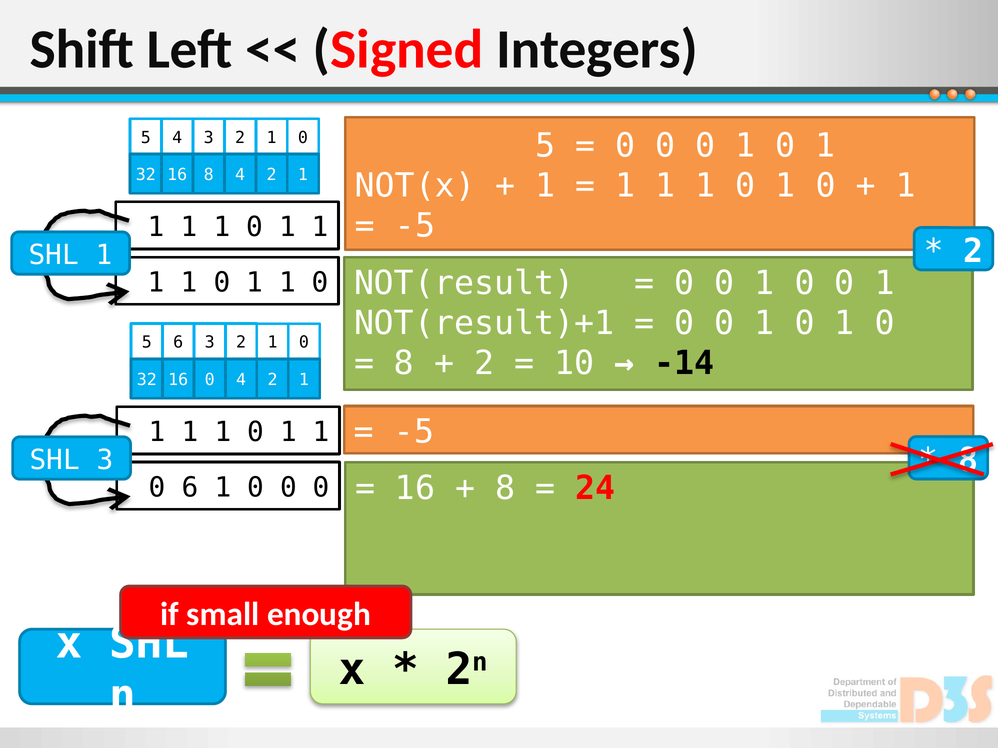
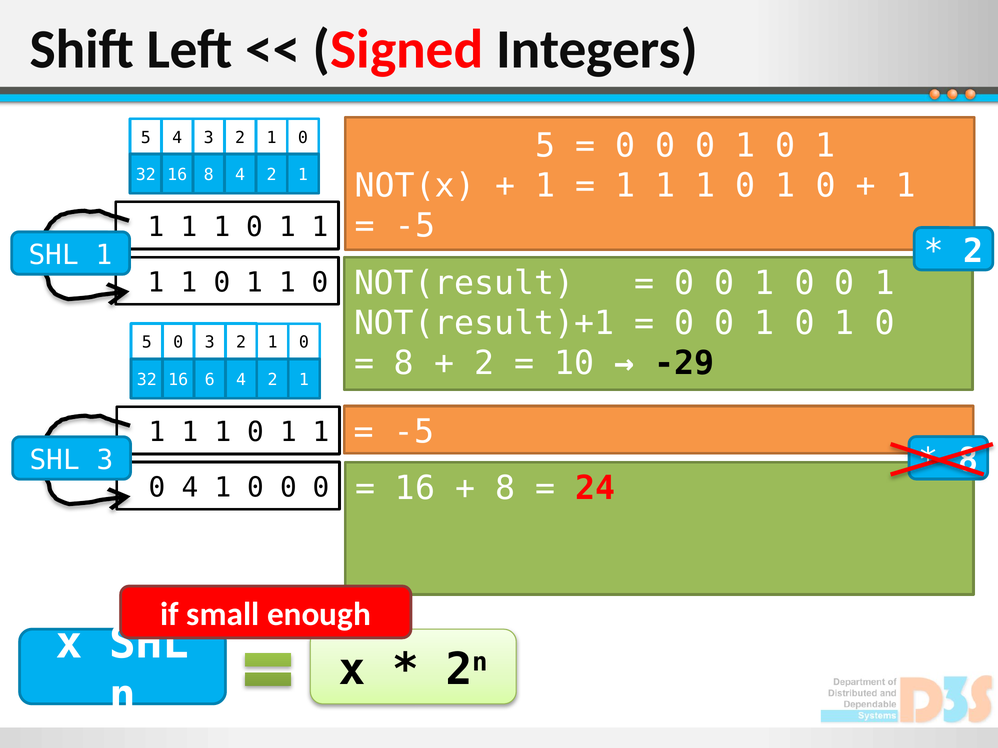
5 6: 6 -> 0 (178, 343)
-14: -14 -> -29 (684, 363)
16 0: 0 -> 6 (210, 380)
0 6: 6 -> 4 (190, 488)
